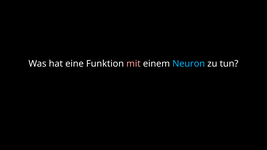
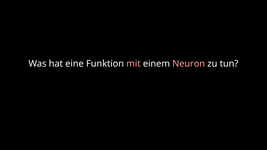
Neuron colour: light blue -> pink (189, 64)
